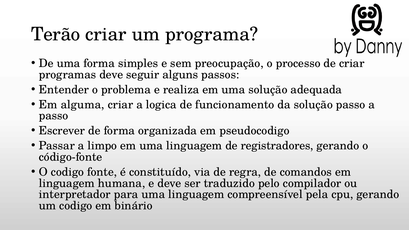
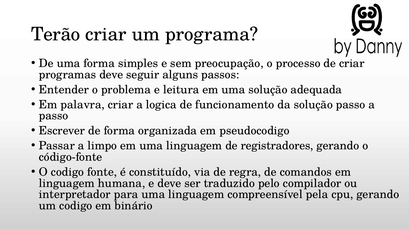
realiza: realiza -> leitura (181, 90)
alguma: alguma -> palavra (83, 105)
